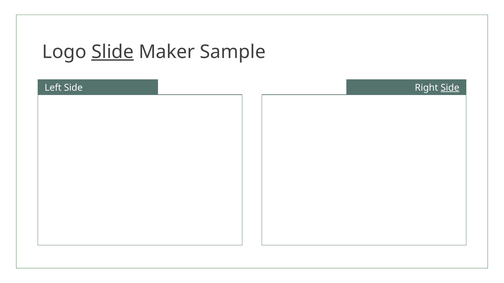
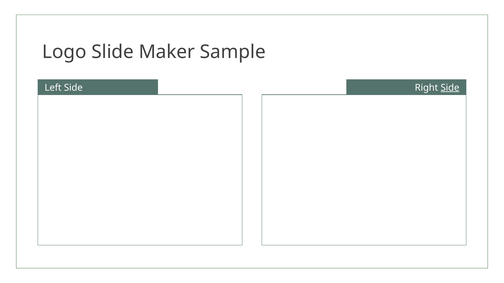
Slide underline: present -> none (113, 52)
